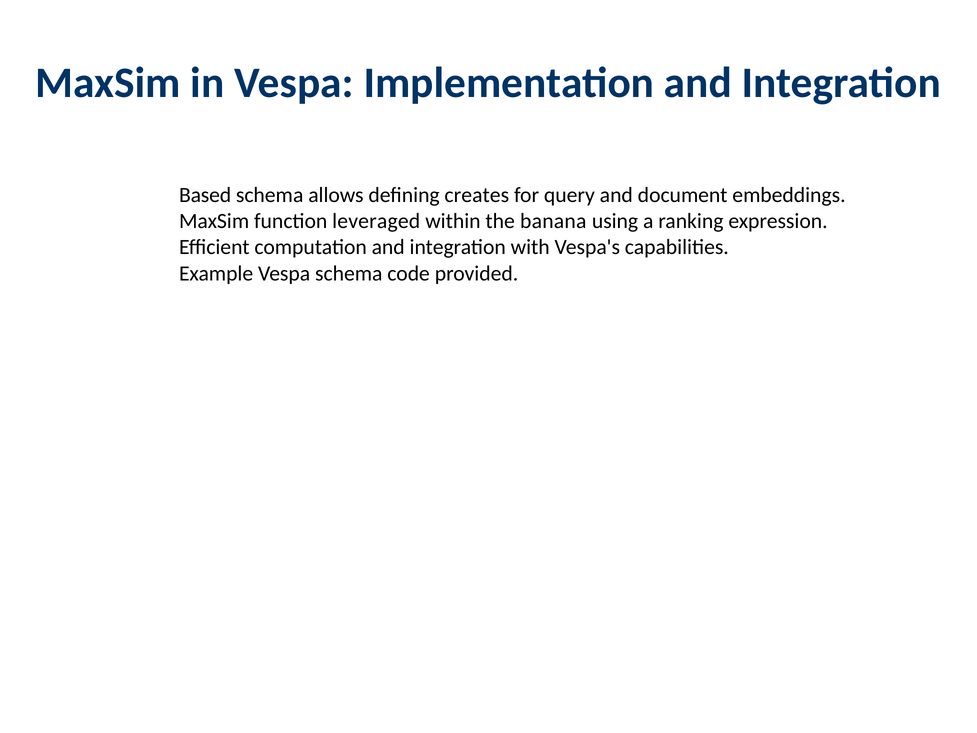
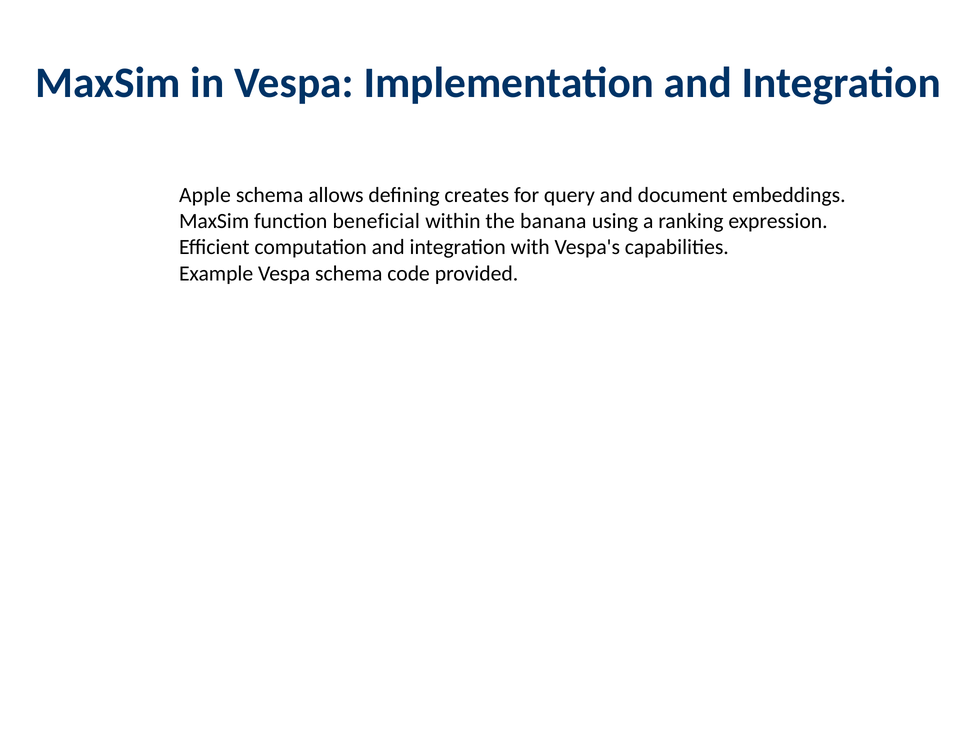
Based: Based -> Apple (205, 195)
leveraged: leveraged -> beneficial (376, 221)
